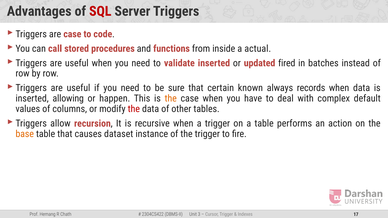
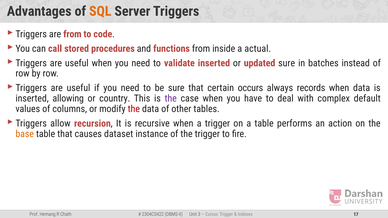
SQL colour: red -> orange (100, 11)
are case: case -> from (72, 34)
updated fired: fired -> sure (287, 63)
known: known -> occurs (250, 88)
happen: happen -> country (115, 99)
the colour: orange -> purple (171, 99)
